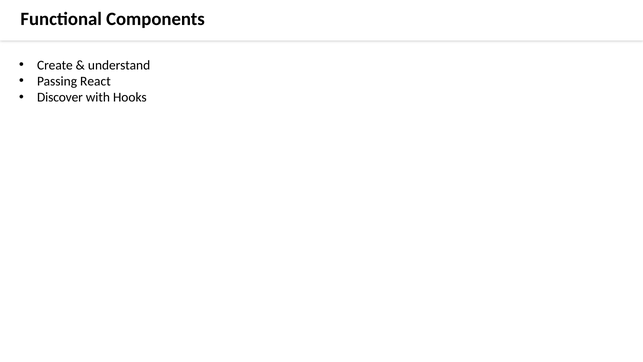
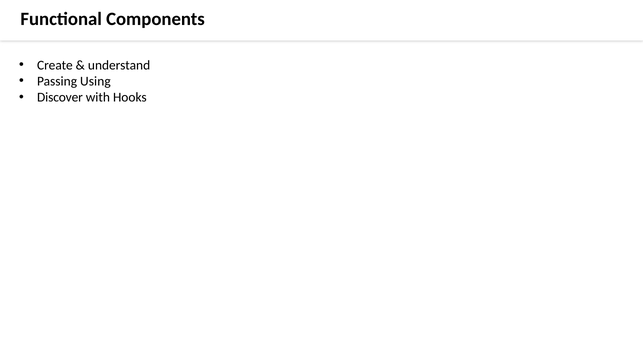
React: React -> Using (95, 81)
